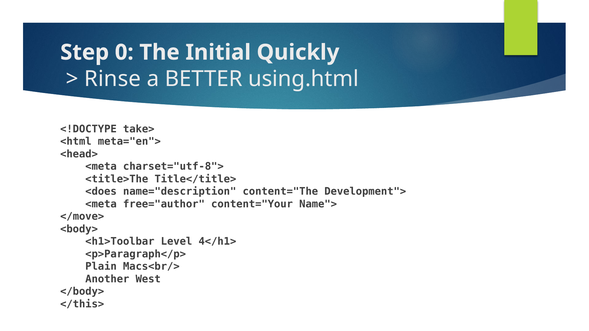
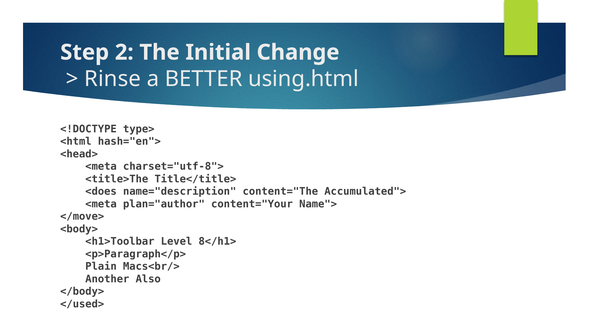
0: 0 -> 2 (124, 52)
Quickly: Quickly -> Change (298, 52)
take>: take> -> type> (139, 129)
meta="en">: meta="en"> -> hash="en"> (129, 142)
Development">: Development"> -> Accumulated"> (365, 192)
free="author: free="author -> plan="author (164, 204)
4</h1>: 4</h1> -> 8</h1> (217, 242)
West: West -> Also (148, 279)
</this>: </this> -> </used> (82, 304)
